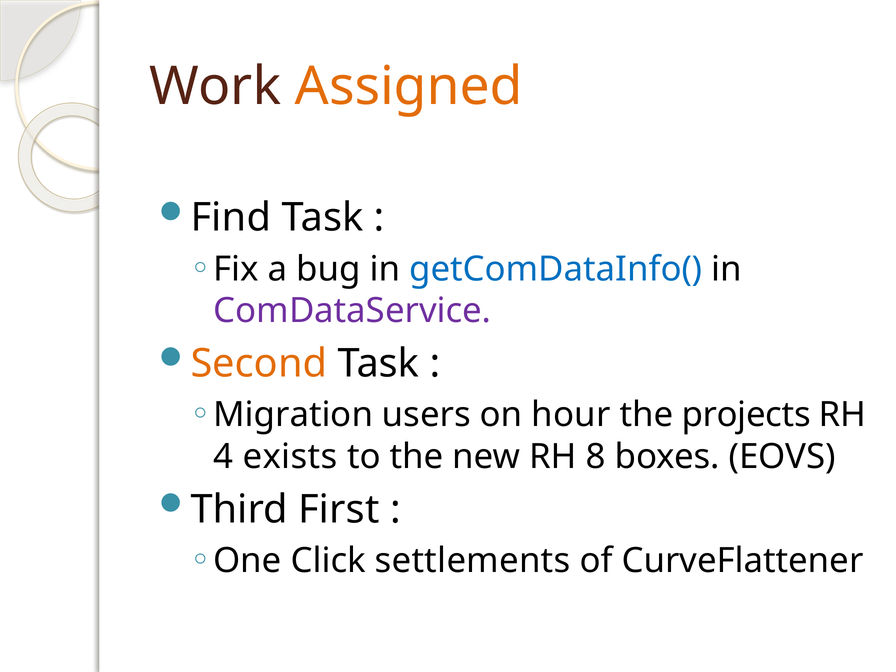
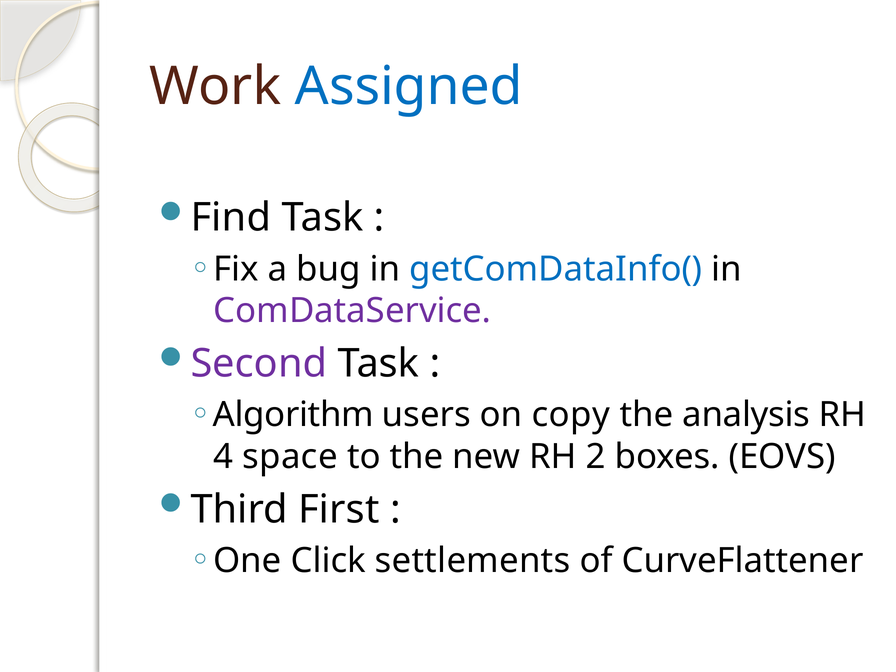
Assigned colour: orange -> blue (409, 87)
Second colour: orange -> purple (259, 364)
Migration: Migration -> Algorithm (293, 415)
hour: hour -> copy (571, 415)
projects: projects -> analysis (746, 415)
exists: exists -> space (290, 457)
8: 8 -> 2 (596, 457)
